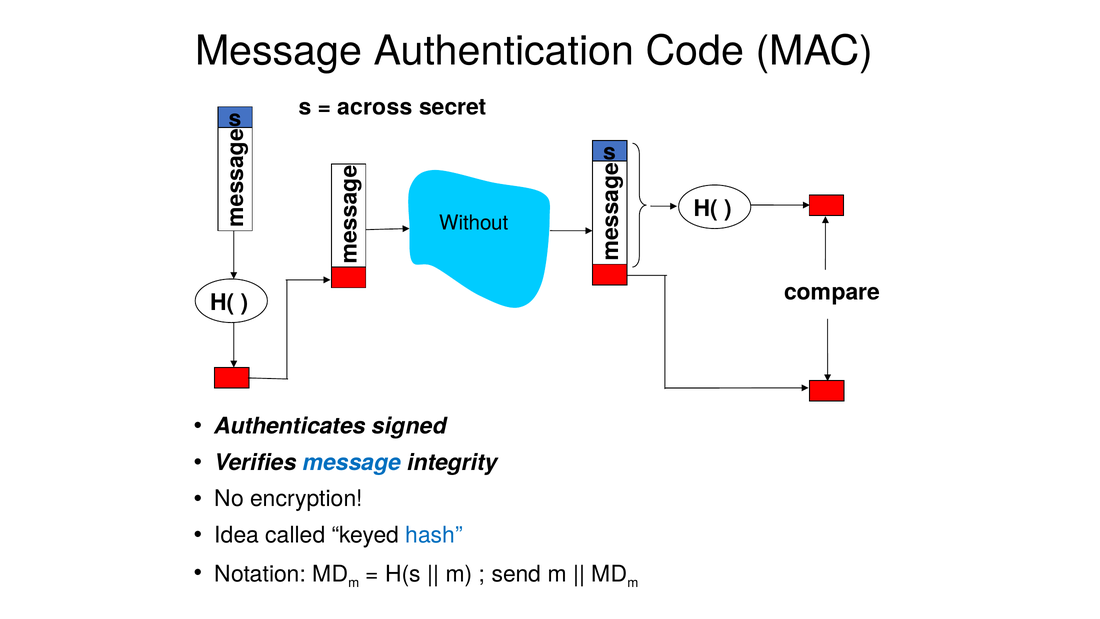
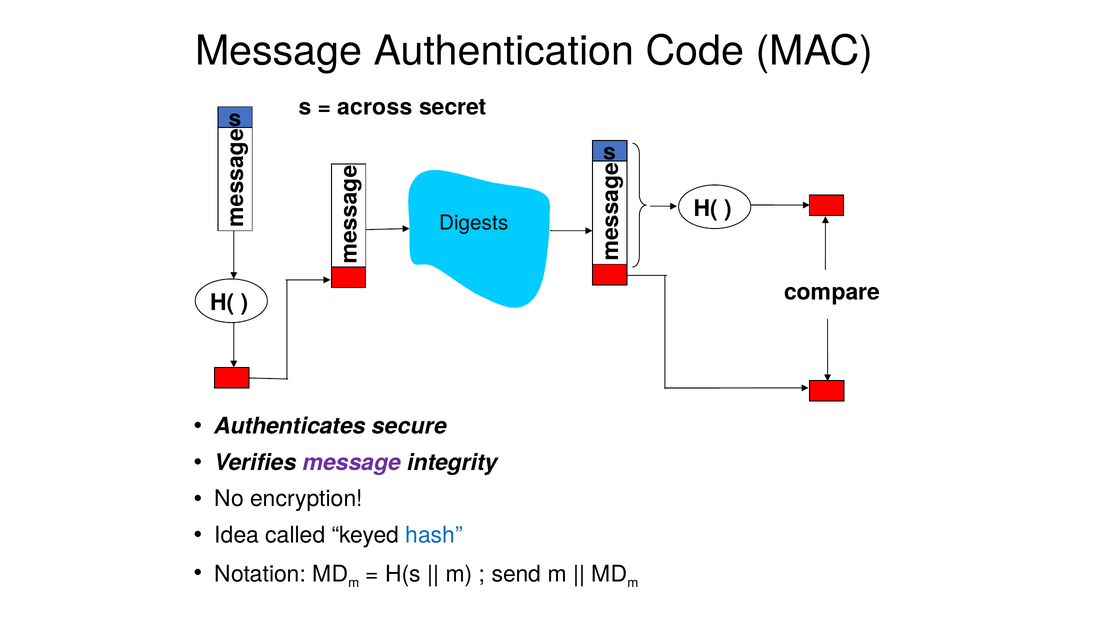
Without: Without -> Digests (474, 223)
signed: signed -> secure (409, 426)
message colour: blue -> purple (352, 462)
